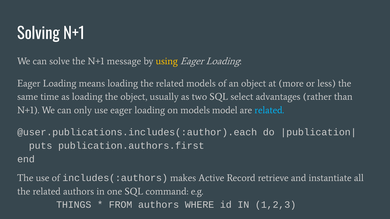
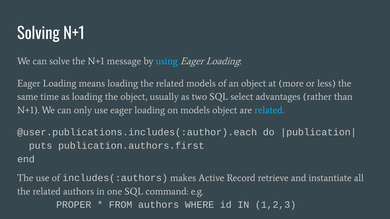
using colour: yellow -> light blue (167, 61)
models model: model -> object (225, 110)
THINGS: THINGS -> PROPER (74, 205)
